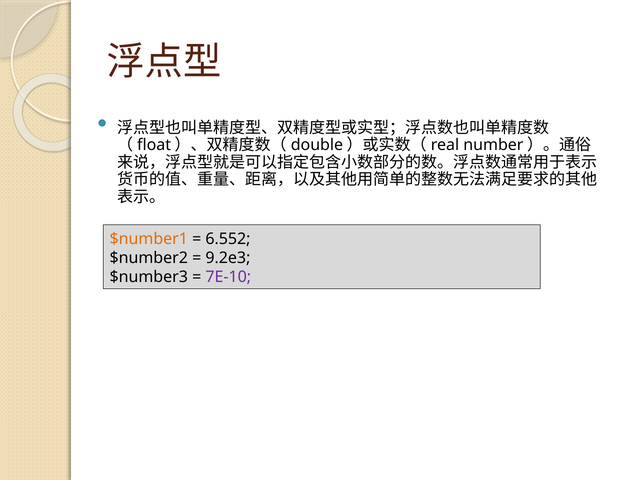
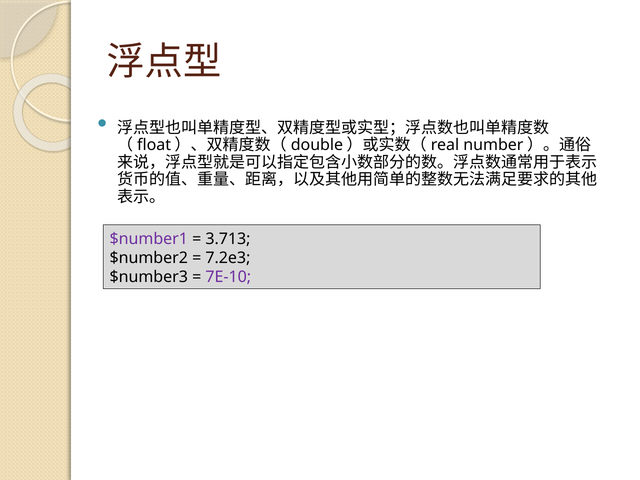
$number1 colour: orange -> purple (149, 239)
6.552: 6.552 -> 3.713 (228, 239)
9.2e3: 9.2e3 -> 7.2e3 (228, 258)
